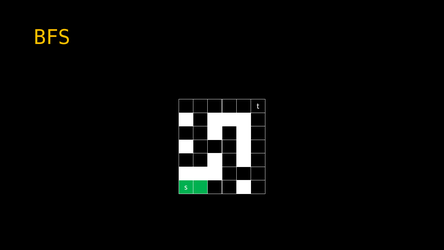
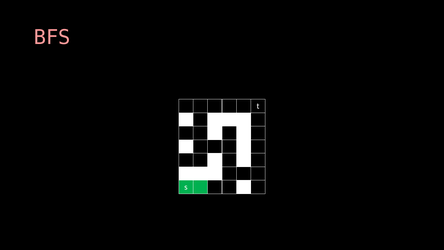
BFS colour: yellow -> pink (52, 37)
